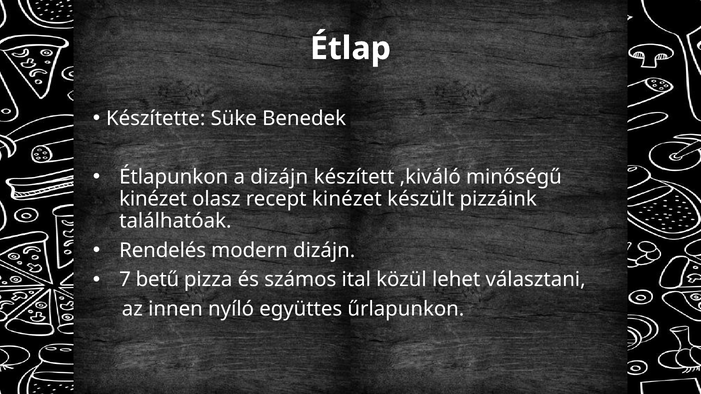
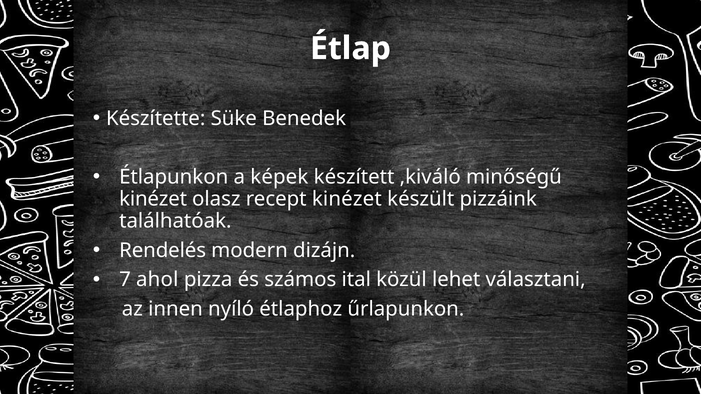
a dizájn: dizájn -> képek (279, 177)
betű: betű -> ahol (157, 280)
együttes: együttes -> étlaphoz (301, 309)
